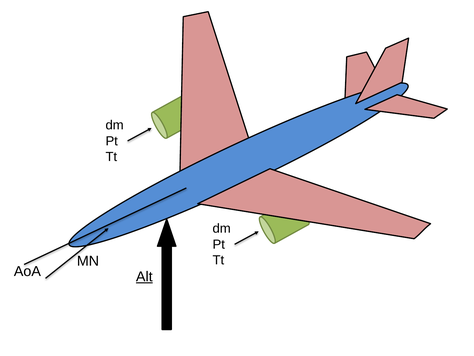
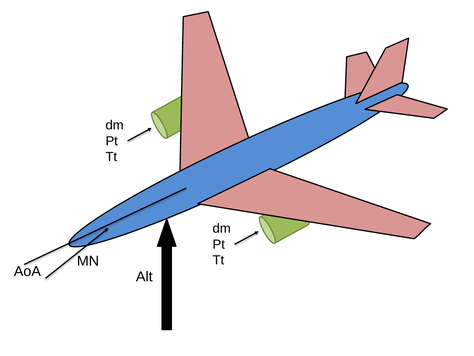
Alt underline: present -> none (144, 276)
